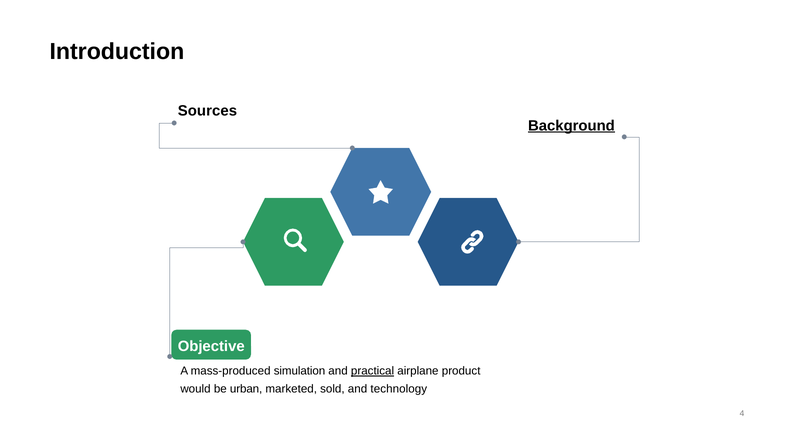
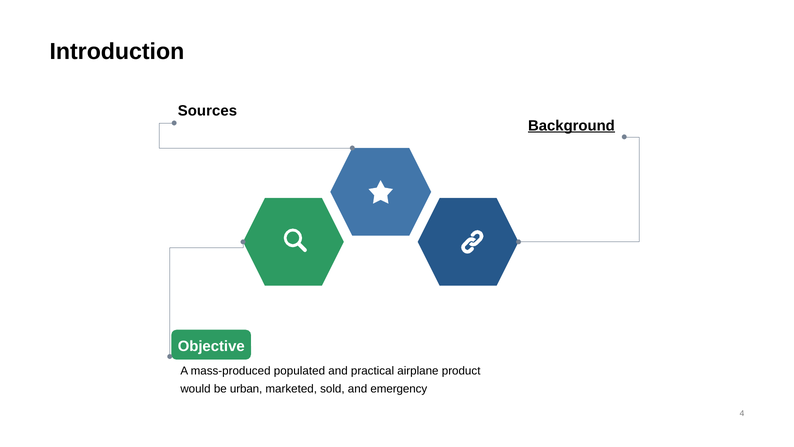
simulation: simulation -> populated (299, 371)
practical underline: present -> none (373, 371)
technology: technology -> emergency (399, 389)
